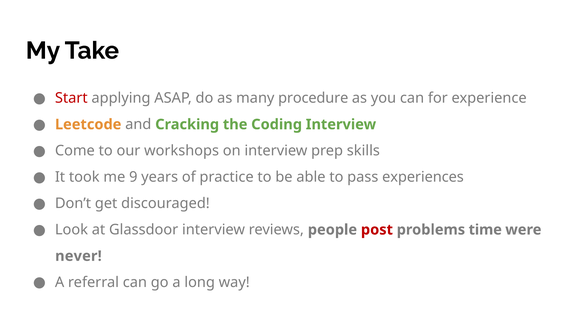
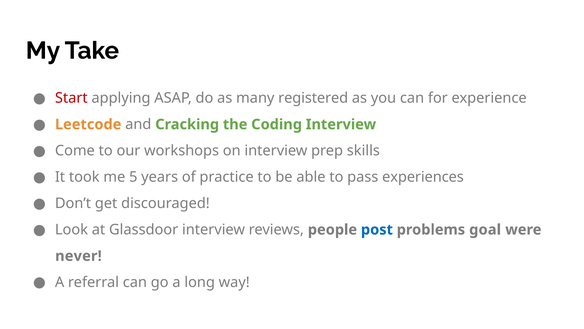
procedure: procedure -> registered (313, 98)
9: 9 -> 5 (133, 177)
post colour: red -> blue (377, 229)
time: time -> goal (485, 229)
